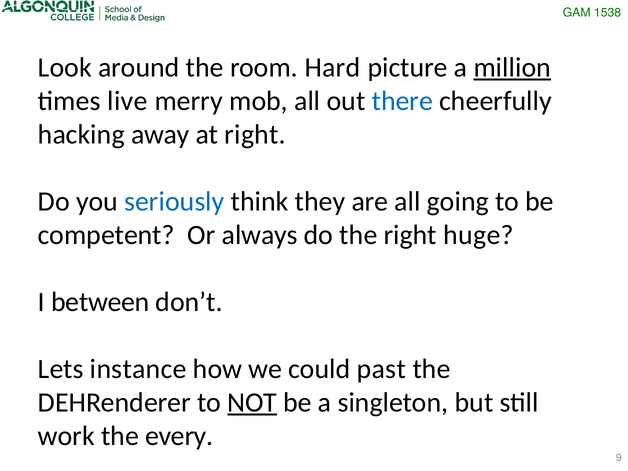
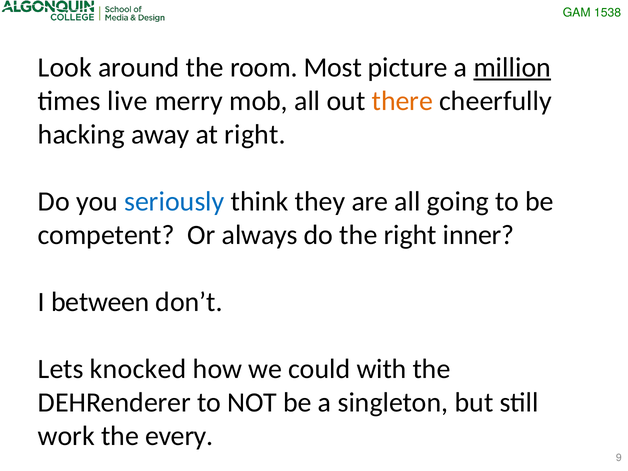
Hard: Hard -> Most (333, 67)
there colour: blue -> orange (402, 101)
huge: huge -> inner (479, 235)
instance: instance -> knocked (138, 369)
past: past -> with (382, 369)
NOT underline: present -> none (252, 402)
